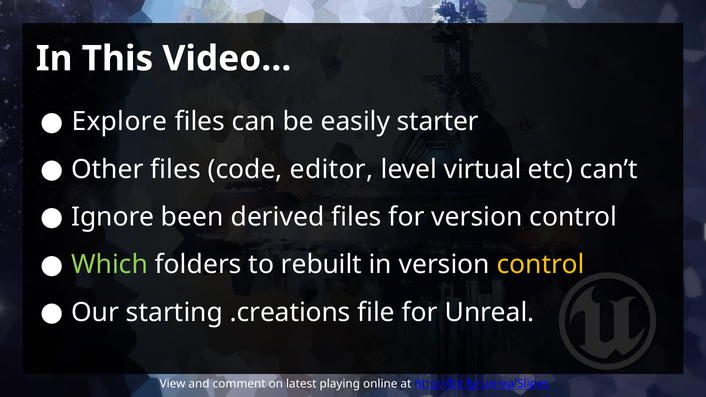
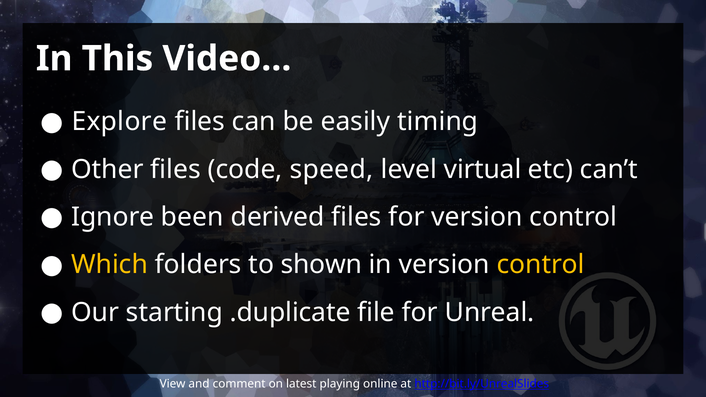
starter: starter -> timing (438, 122)
editor: editor -> speed (331, 169)
Which colour: light green -> yellow (110, 265)
rebuilt: rebuilt -> shown (321, 265)
.creations: .creations -> .duplicate (290, 312)
